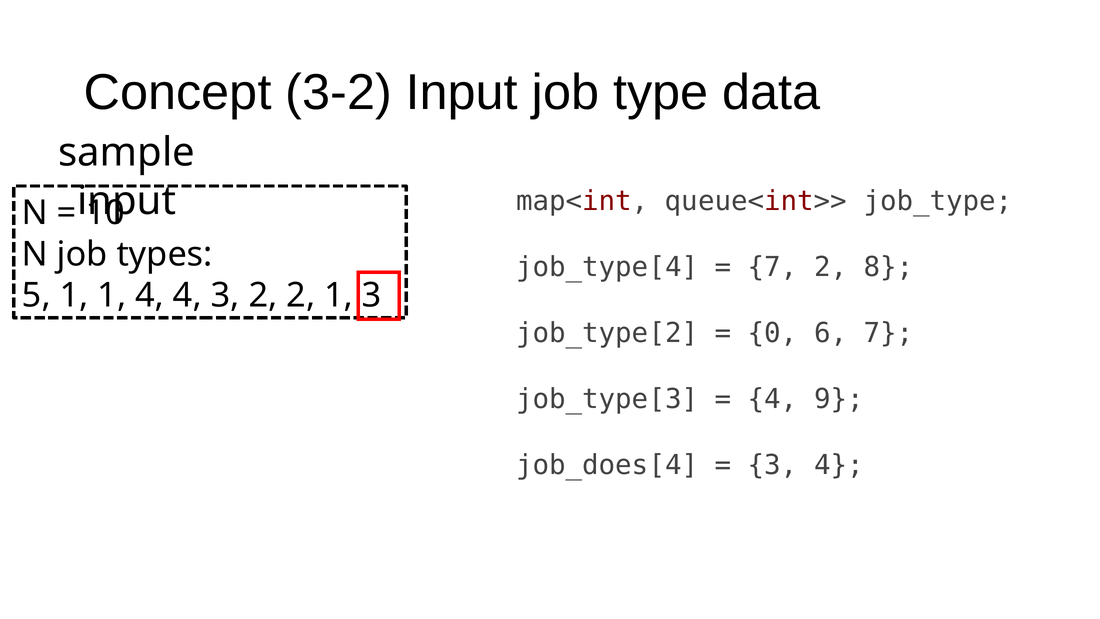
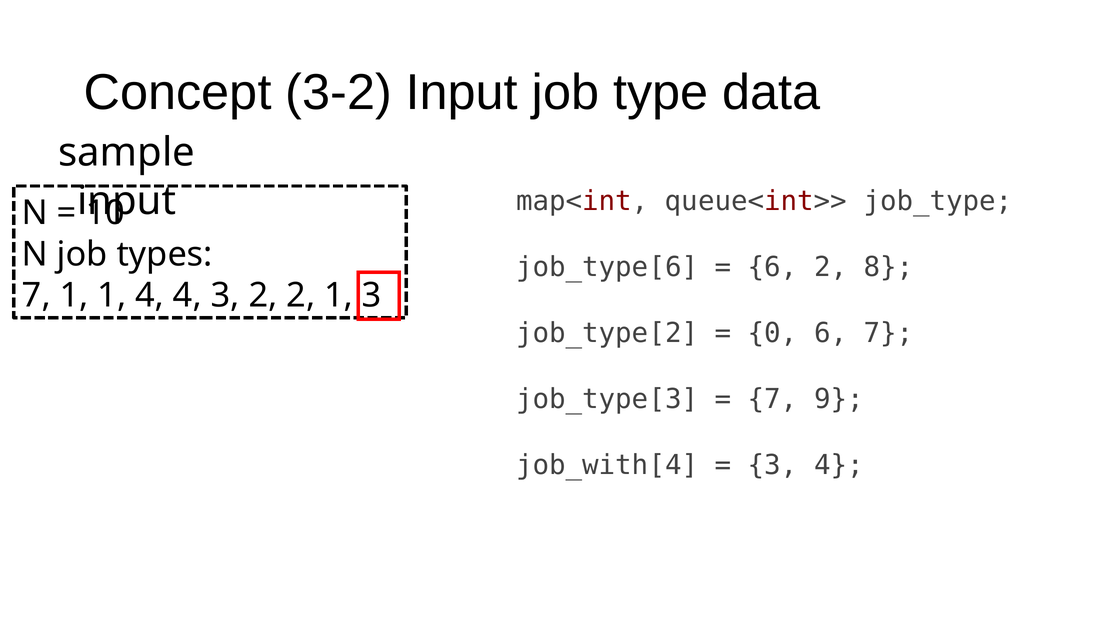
job_type[4: job_type[4 -> job_type[6 (607, 267)
7: 7 -> 6 (773, 267)
5: 5 -> 7 (36, 295)
4: 4 -> 7 (773, 399)
job_does[4: job_does[4 -> job_with[4 (607, 465)
